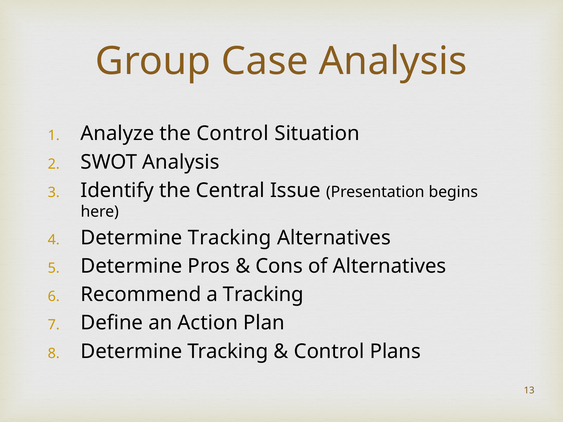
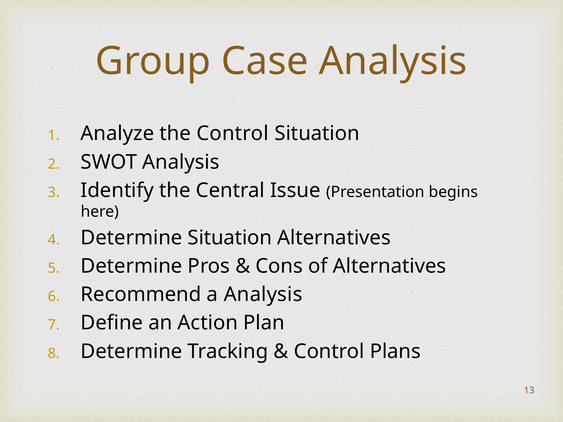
Tracking: Tracking -> Situation (230, 238)
a Tracking: Tracking -> Analysis (263, 295)
